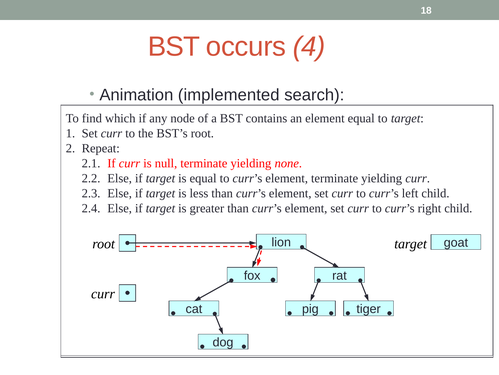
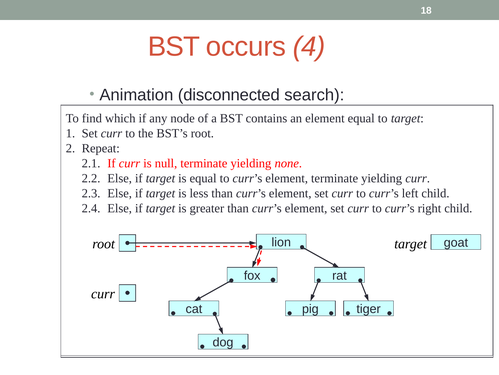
implemented: implemented -> disconnected (229, 95)
